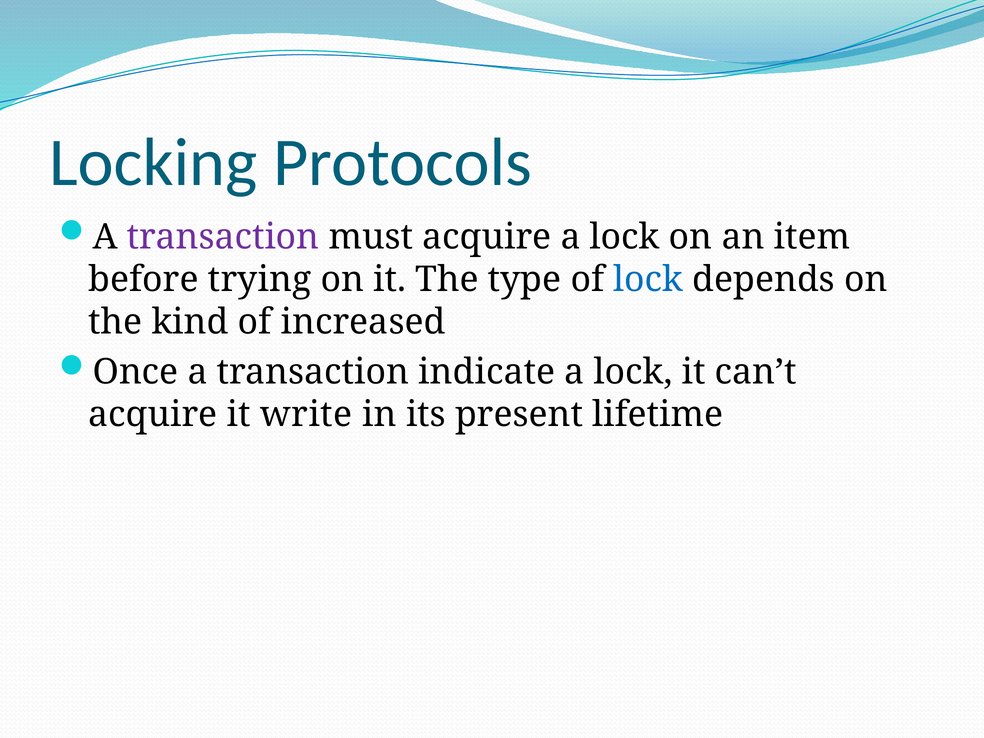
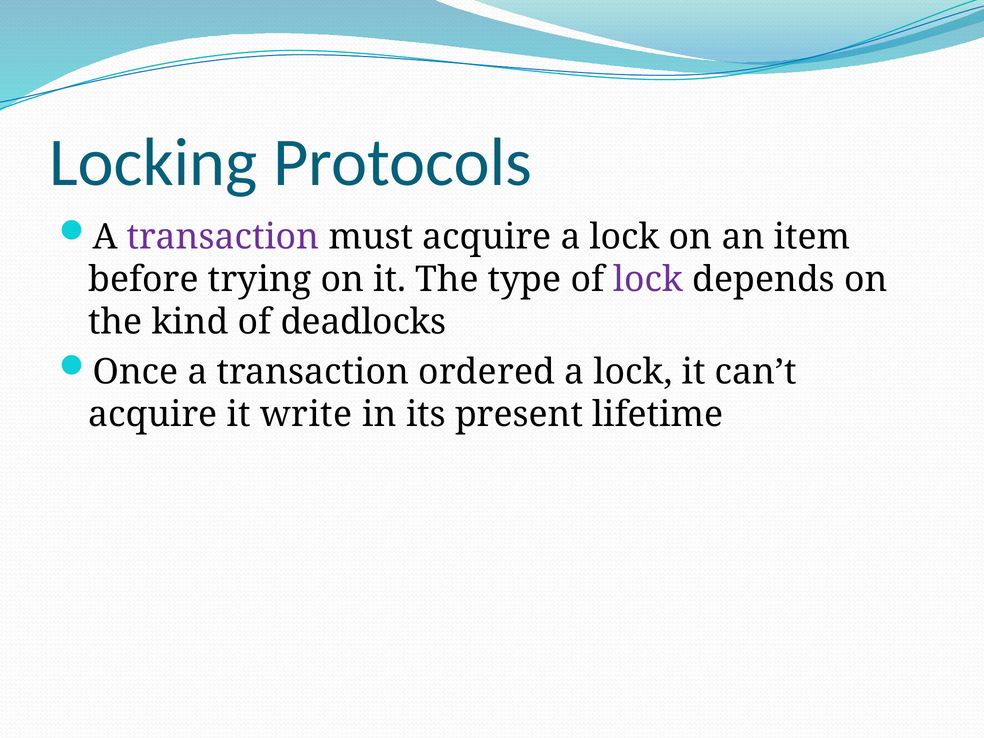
lock colour: blue -> purple (648, 280)
increased: increased -> deadlocks (363, 322)
indicate: indicate -> ordered (487, 372)
